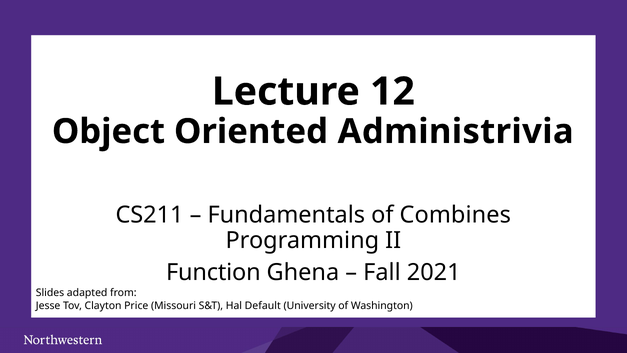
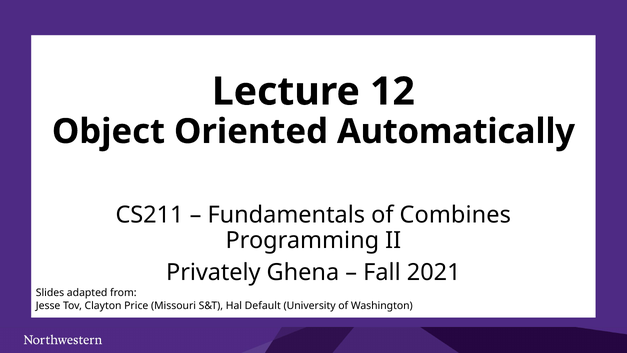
Administrivia: Administrivia -> Automatically (456, 131)
Function: Function -> Privately (213, 272)
